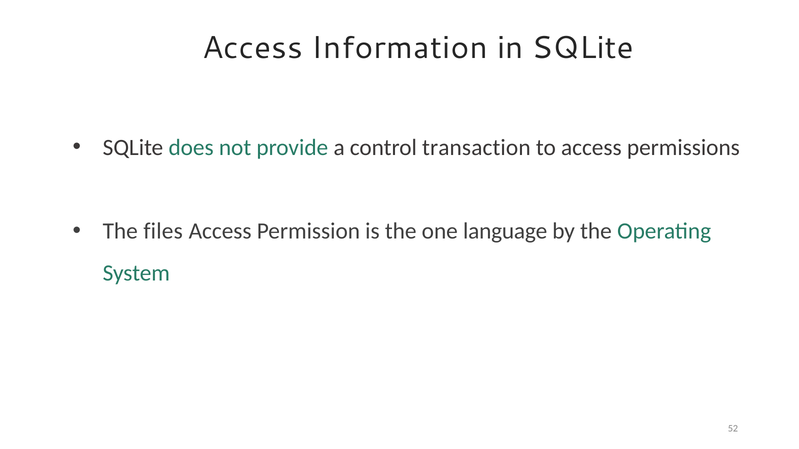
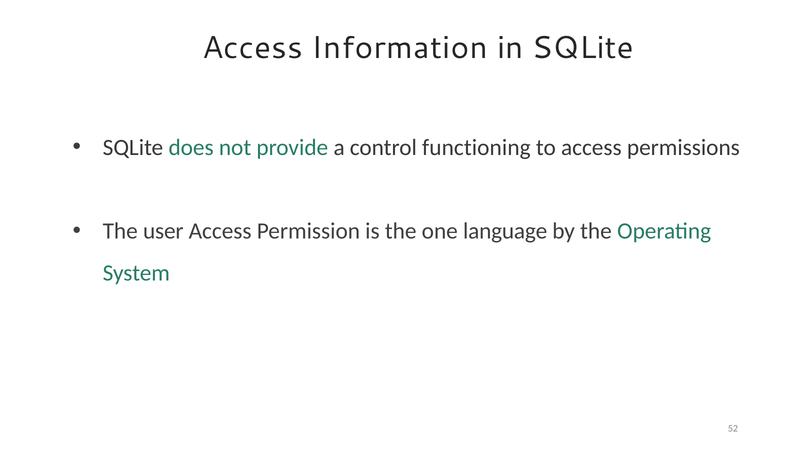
transaction: transaction -> functioning (476, 147)
files: files -> user (163, 231)
